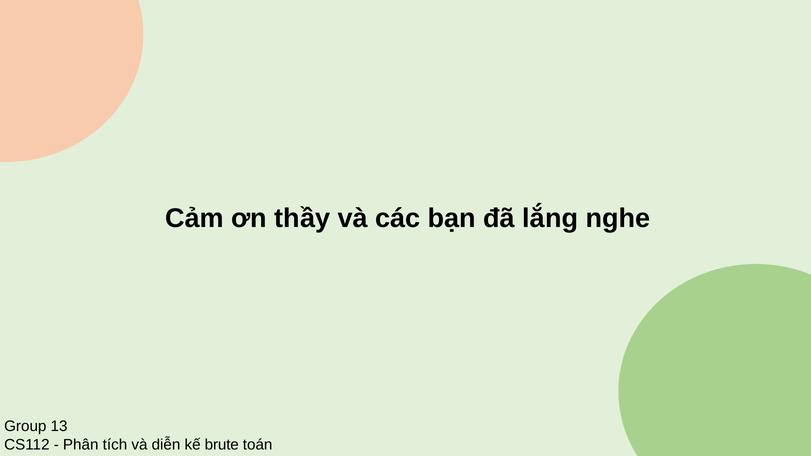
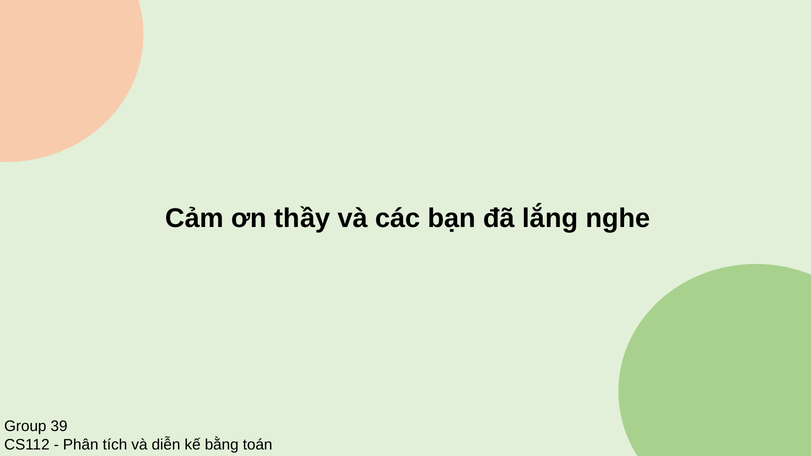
13: 13 -> 39 (59, 426)
brute: brute -> bằng (222, 445)
